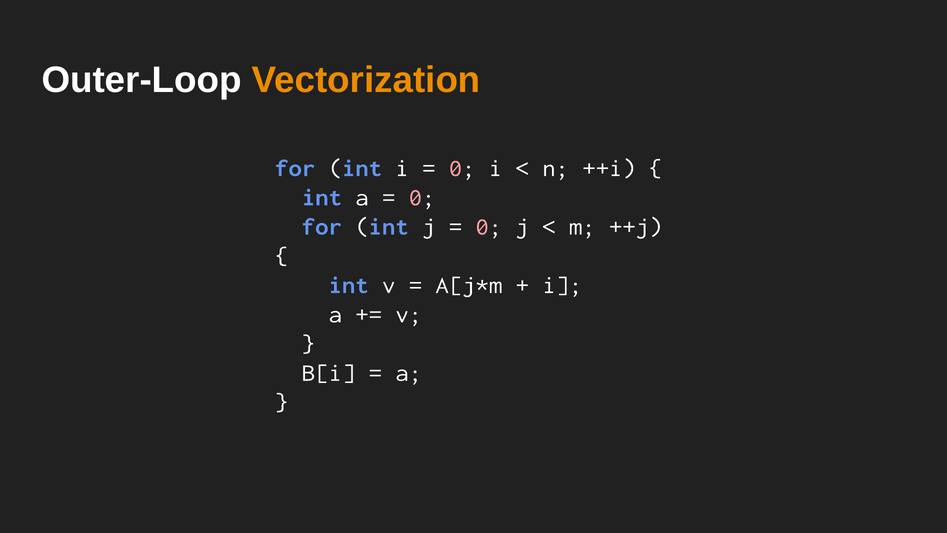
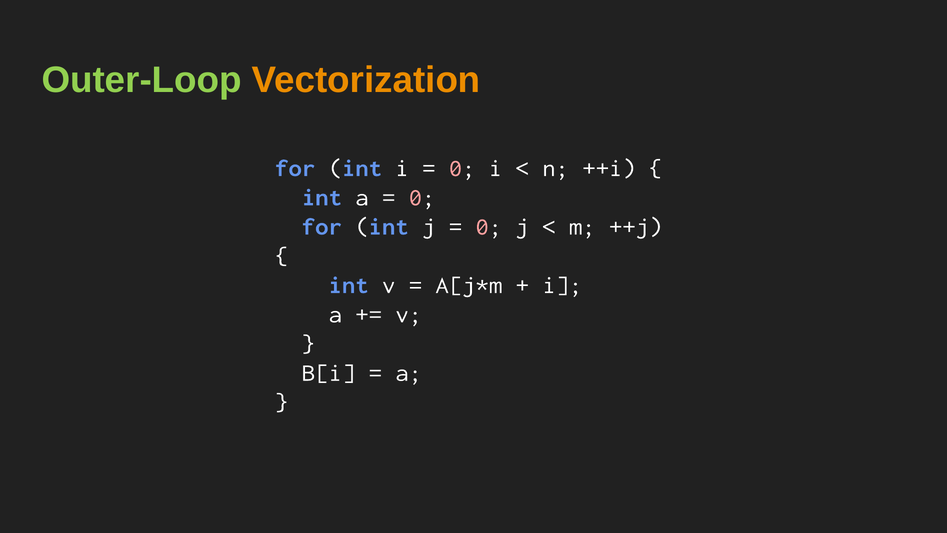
Outer-Loop colour: white -> light green (142, 80)
